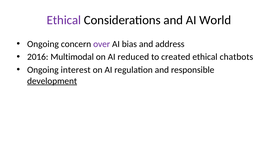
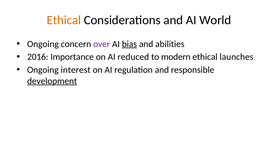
Ethical colour: purple -> orange (64, 20)
bias underline: none -> present (129, 44)
address: address -> abilities (170, 44)
Multimodal: Multimodal -> Importance (72, 57)
created: created -> modern (176, 57)
chatbots: chatbots -> launches (236, 57)
